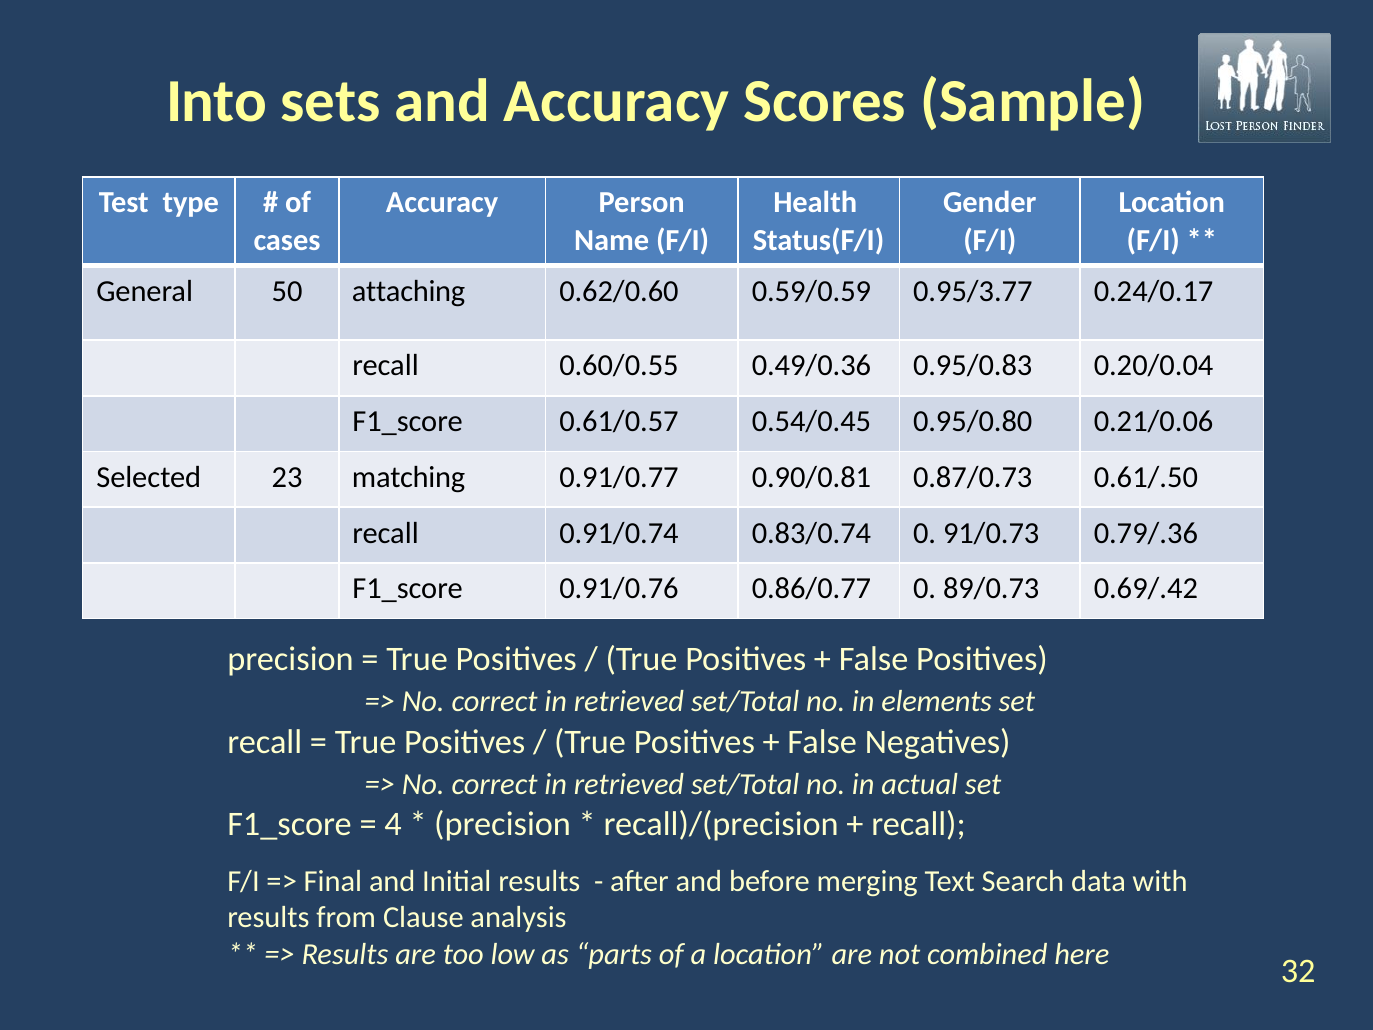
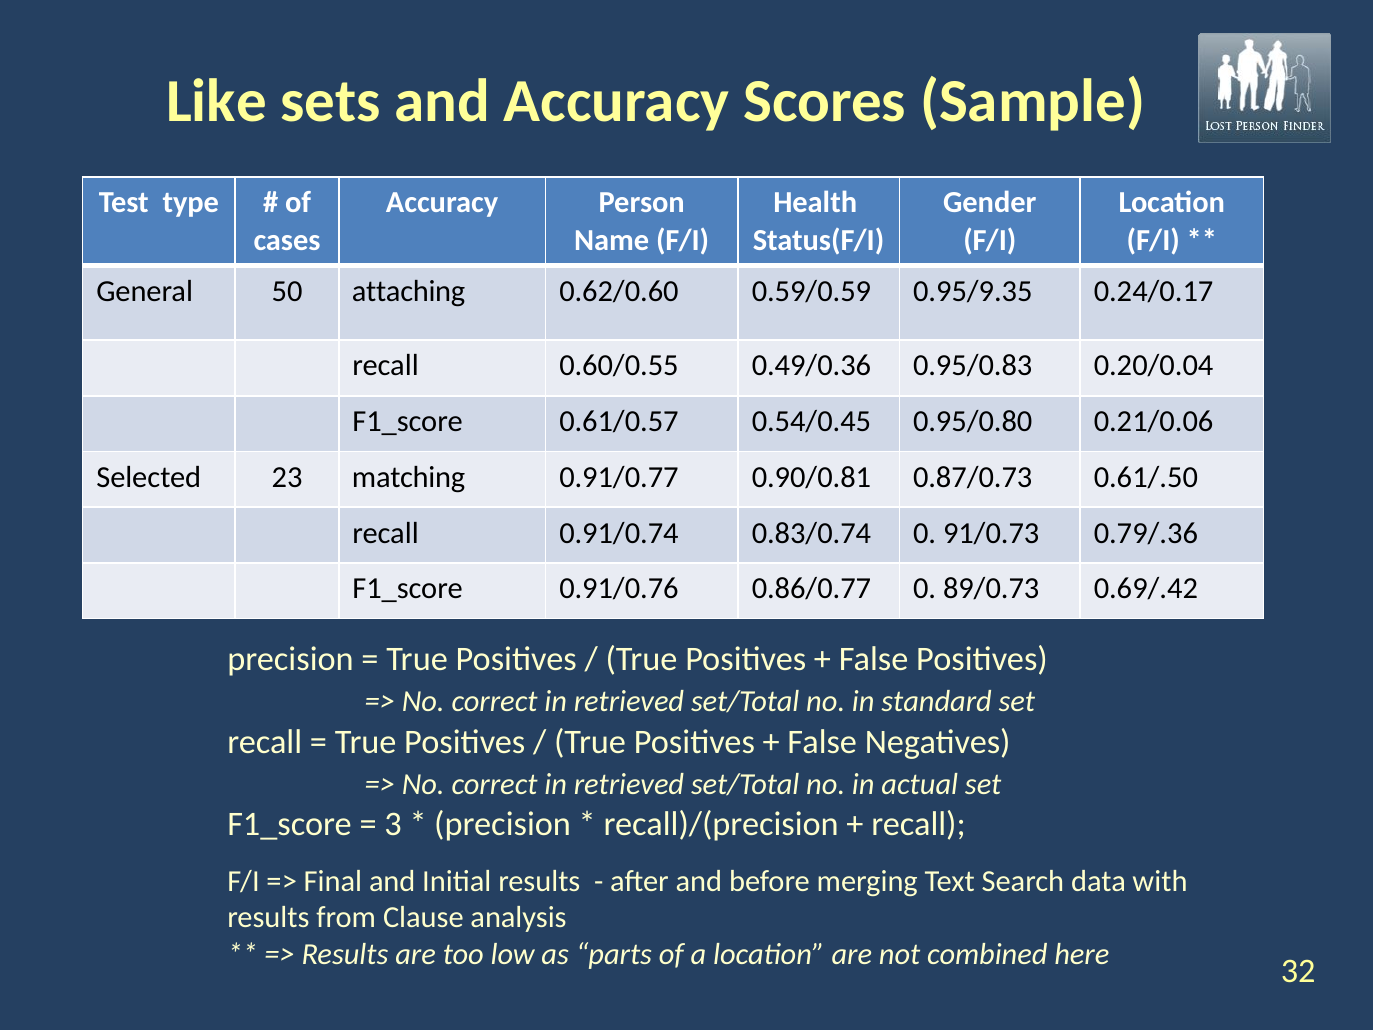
Into: Into -> Like (216, 101)
0.95/3.77: 0.95/3.77 -> 0.95/9.35 (973, 291)
elements: elements -> standard (937, 702)
4: 4 -> 3 (393, 824)
